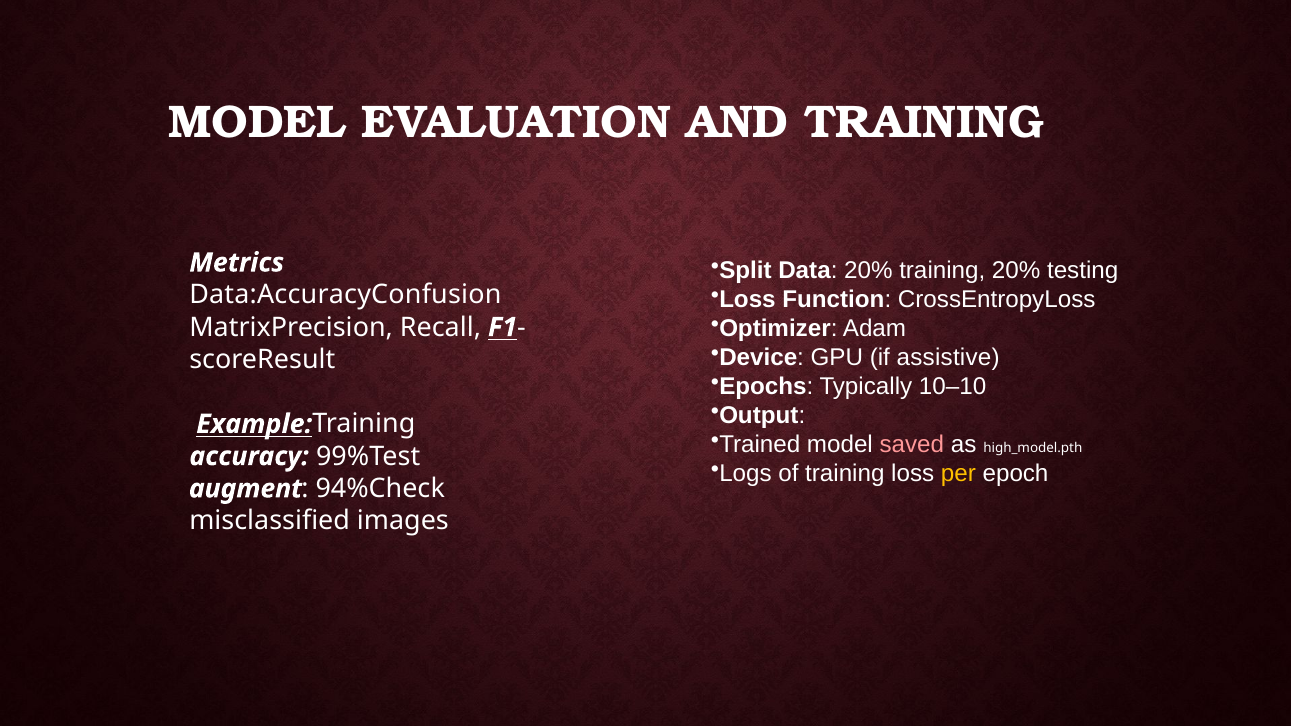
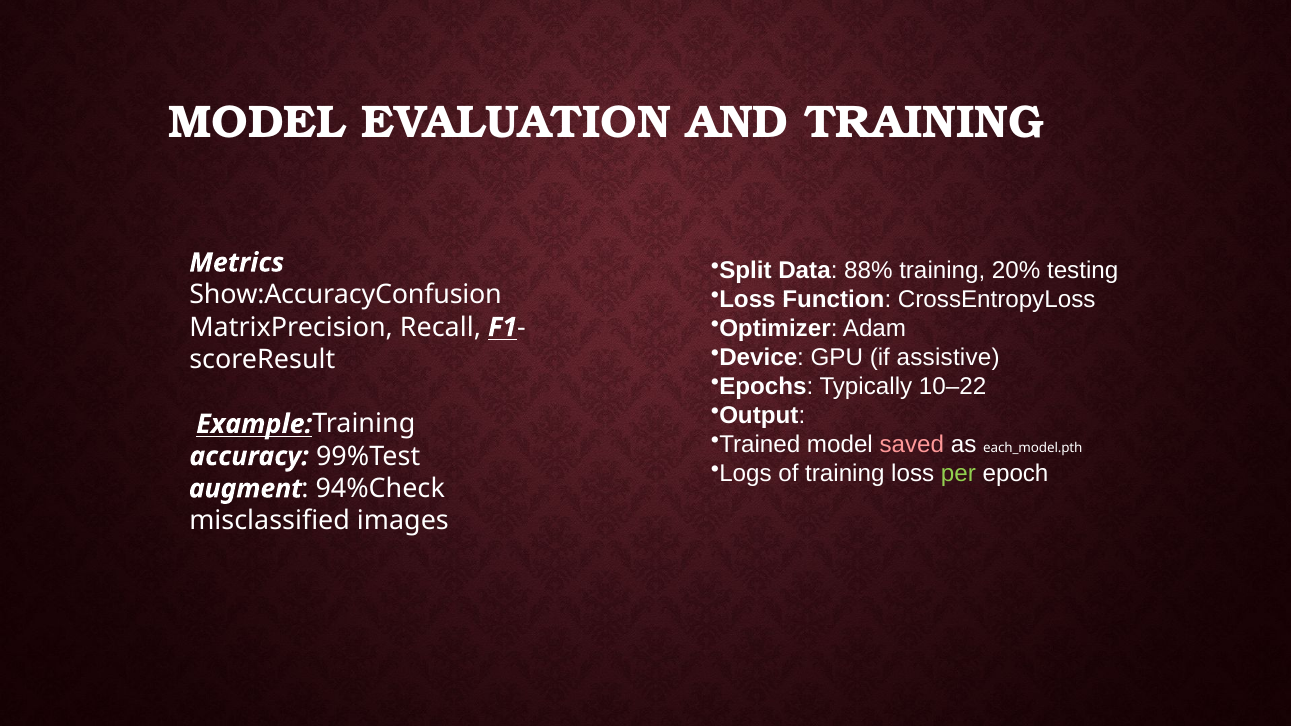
Data 20%: 20% -> 88% (868, 271)
Data:AccuracyConfusion: Data:AccuracyConfusion -> Show:AccuracyConfusion (346, 295)
10–10: 10–10 -> 10–22 (953, 387)
high_model.pth: high_model.pth -> each_model.pth (1033, 448)
per colour: yellow -> light green (958, 474)
